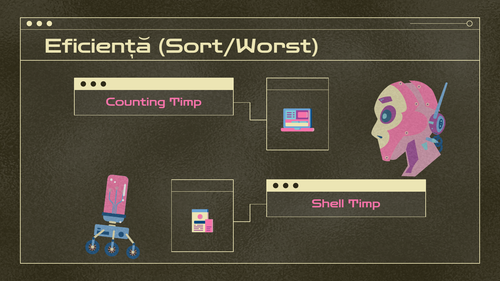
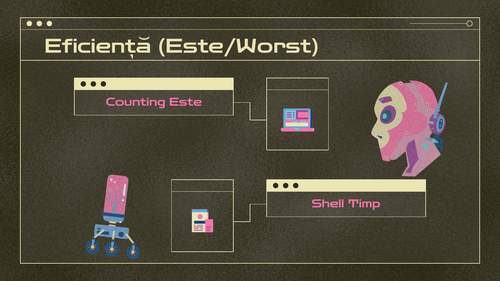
Sort/Worst: Sort/Worst -> Este/Worst (239, 46)
Counting Timp: Timp -> Este (186, 102)
